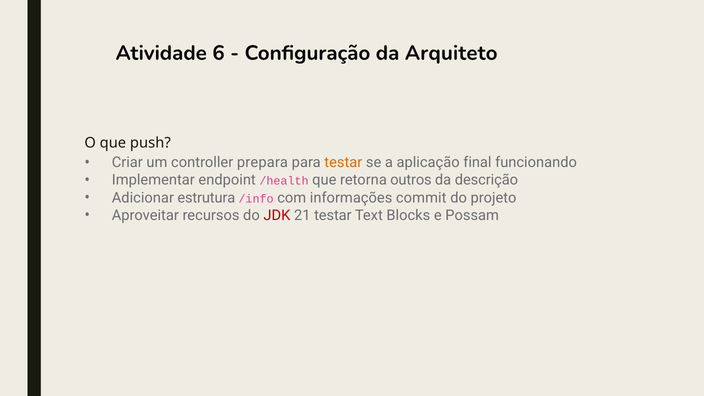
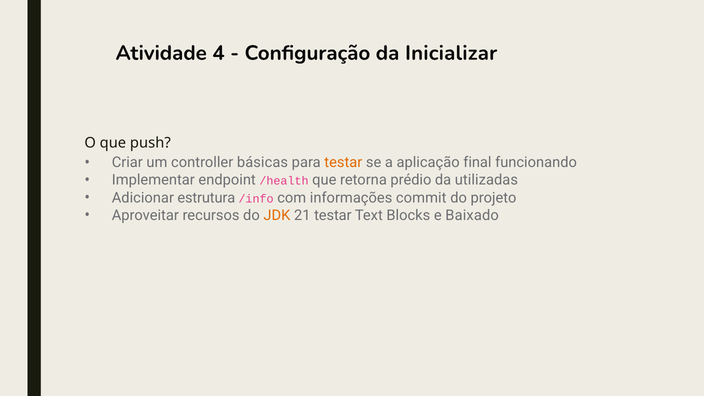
6: 6 -> 4 (218, 53)
Arquiteto: Arquiteto -> Inicializar (451, 53)
prepara: prepara -> básicas (262, 162)
outros: outros -> prédio (411, 180)
descrição: descrição -> utilizadas (486, 180)
JDK colour: red -> orange (277, 215)
Possam: Possam -> Baixado (472, 215)
